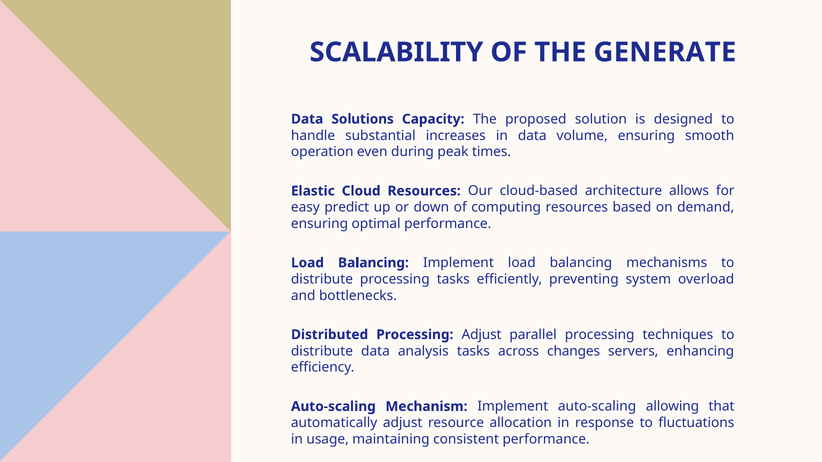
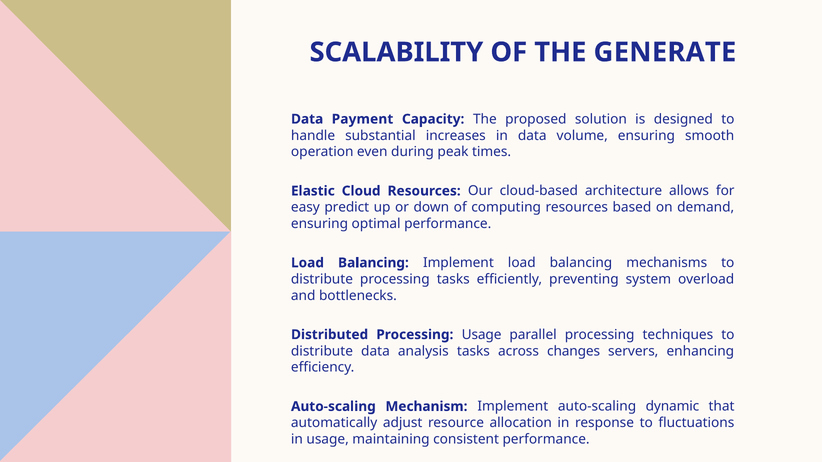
Solutions: Solutions -> Payment (362, 119)
Processing Adjust: Adjust -> Usage (482, 335)
allowing: allowing -> dynamic (672, 407)
